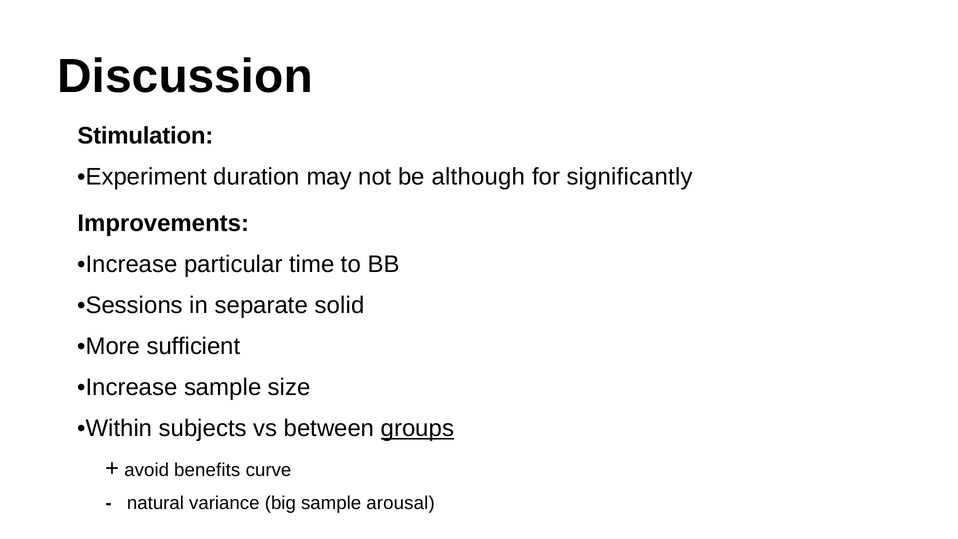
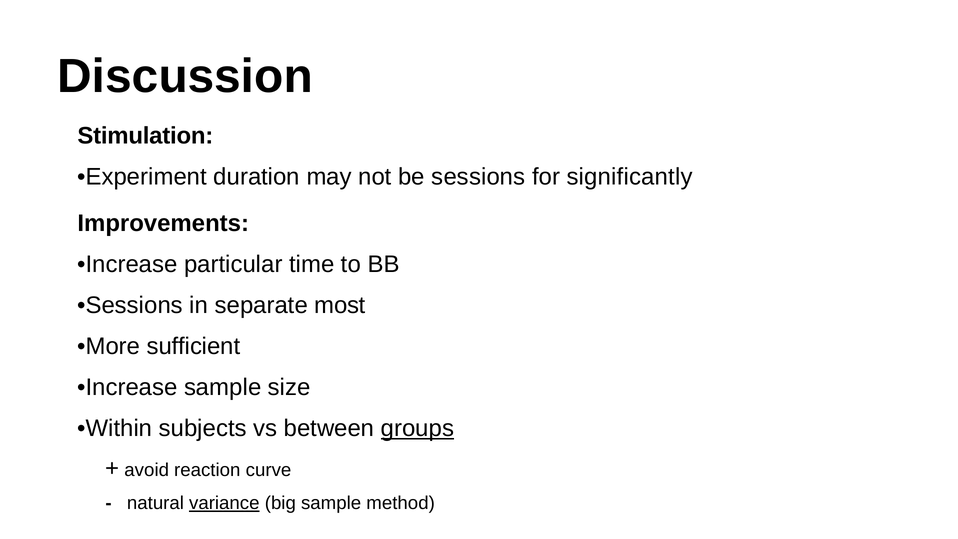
be although: although -> sessions (478, 177)
solid: solid -> most (340, 305)
benefits: benefits -> reaction (207, 470)
variance underline: none -> present (224, 503)
arousal: arousal -> method (401, 503)
